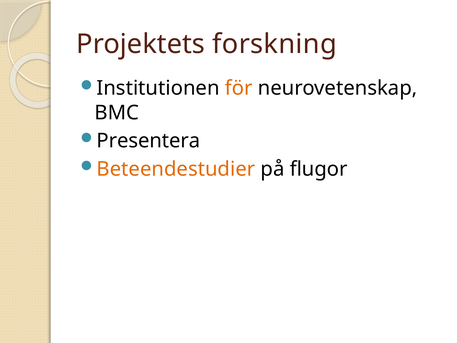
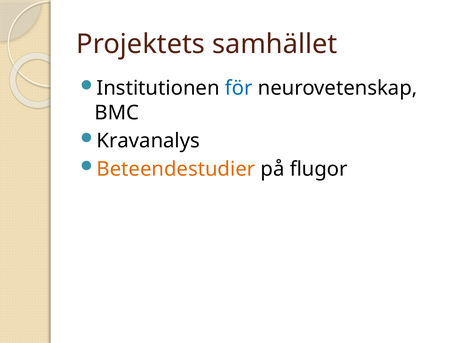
forskning: forskning -> samhället (275, 44)
för colour: orange -> blue (239, 88)
Presentera: Presentera -> Kravanalys (148, 141)
